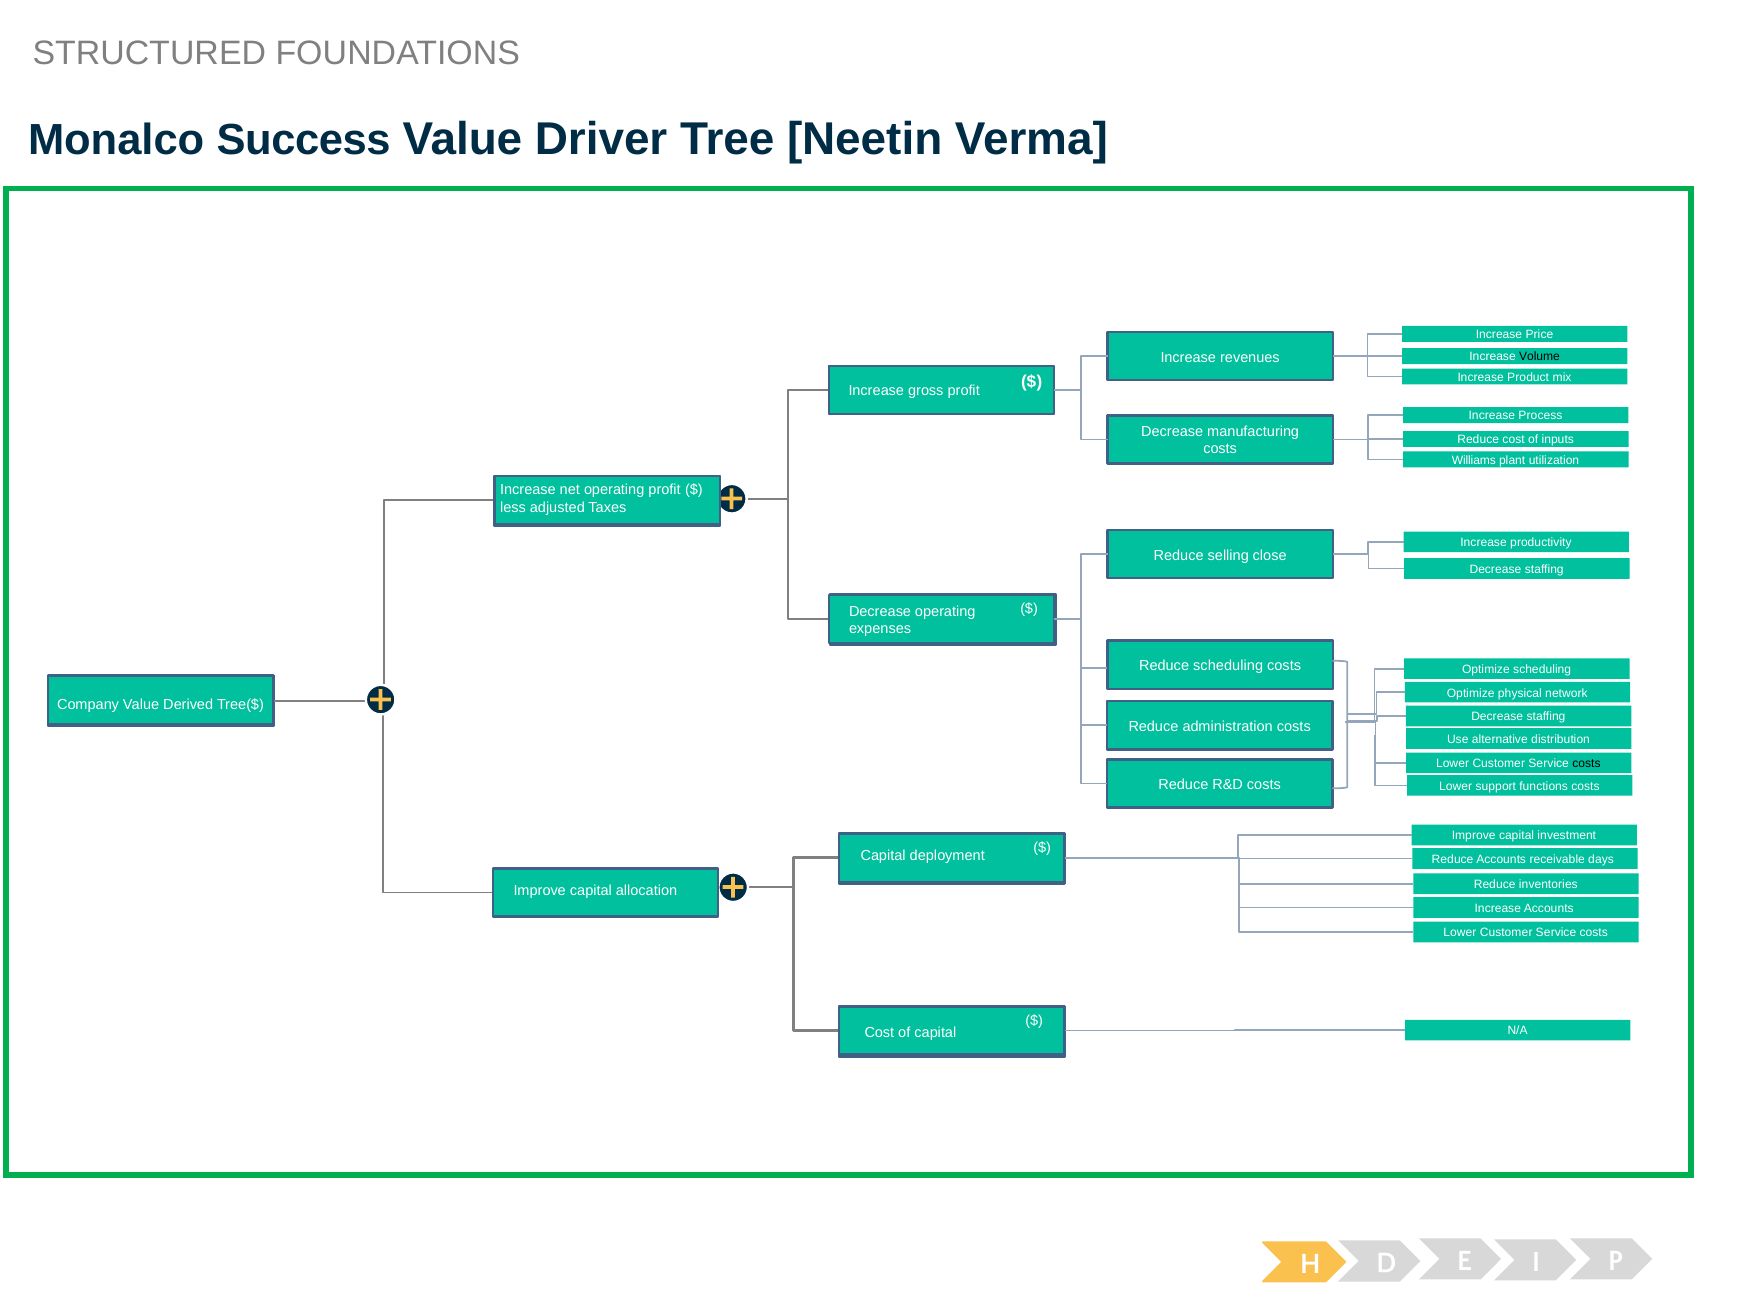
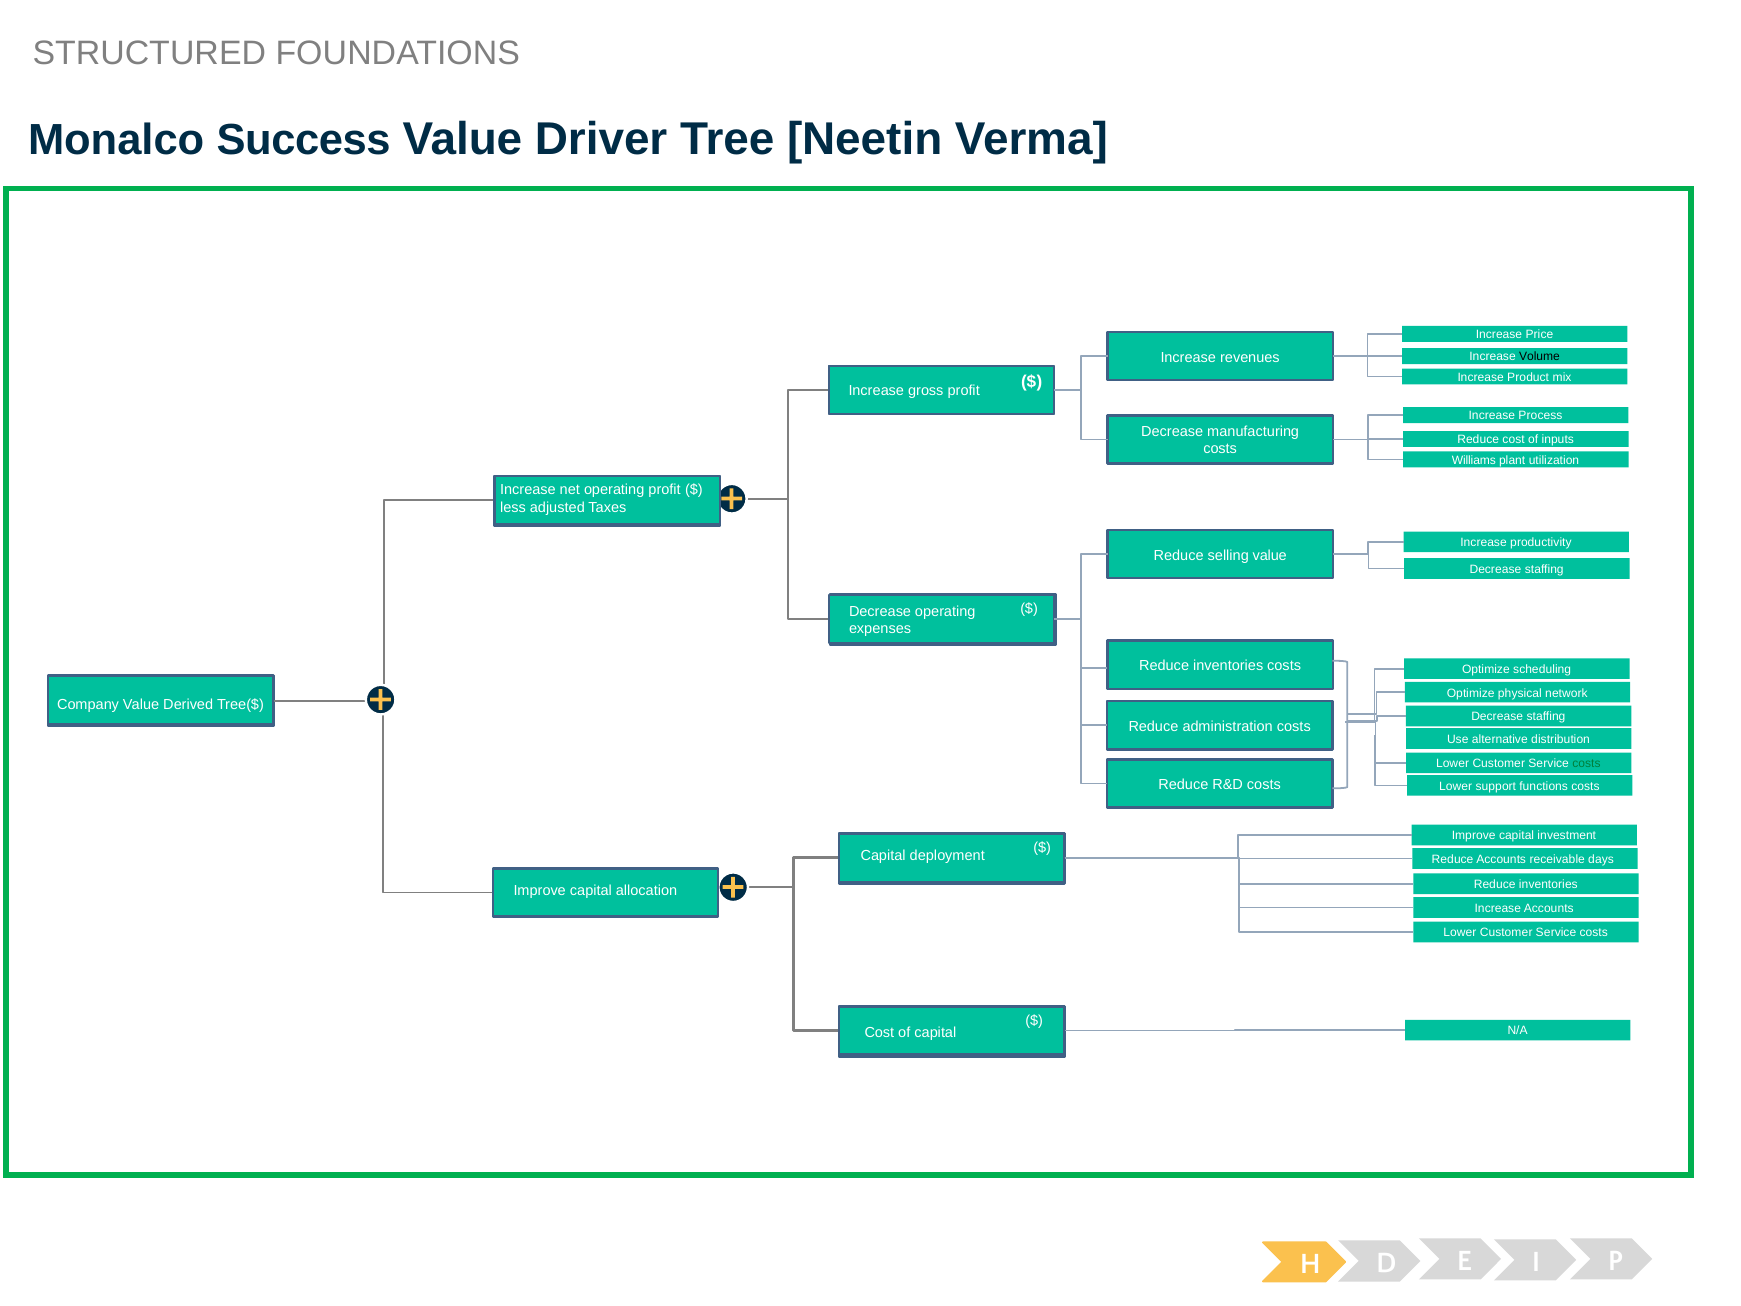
selling close: close -> value (1270, 555)
scheduling: scheduling -> inventories (1228, 666)
costs colour: black -> green (1586, 764)
